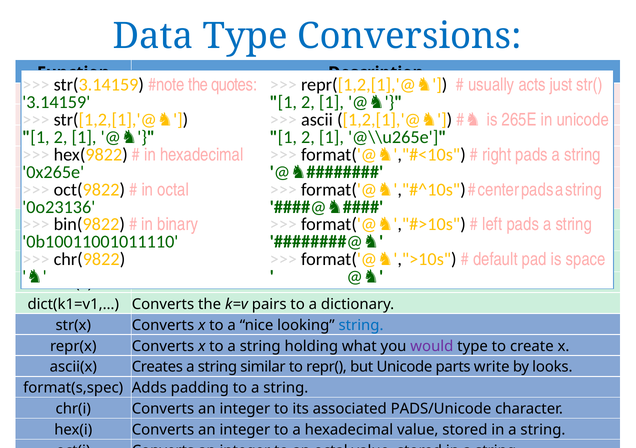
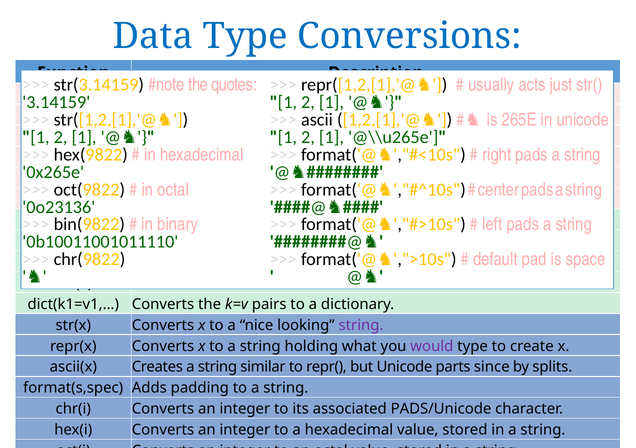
string colour: blue -> purple (361, 325)
write: write -> since (492, 367)
looks: looks -> splits (552, 367)
